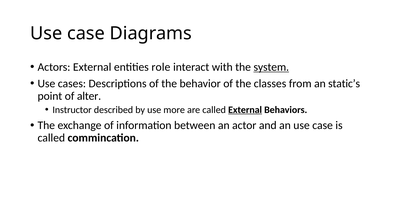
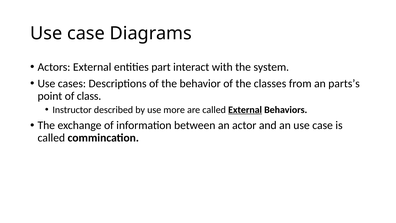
role: role -> part (161, 67)
system underline: present -> none (271, 67)
static’s: static’s -> parts’s (344, 84)
alter: alter -> class (89, 96)
